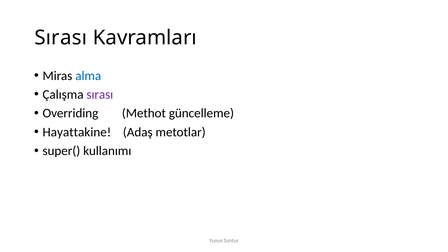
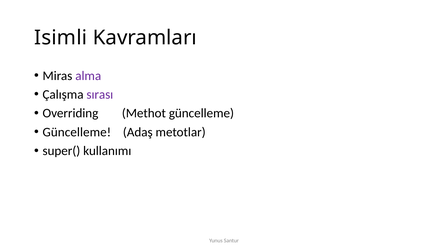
Sırası: Sırası -> Isimli (61, 38)
alma colour: blue -> purple (88, 76)
Hayattakine: Hayattakine -> Güncelleme (77, 132)
